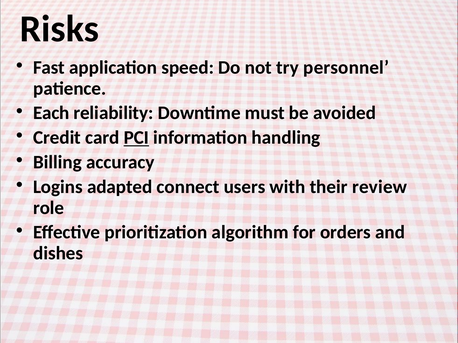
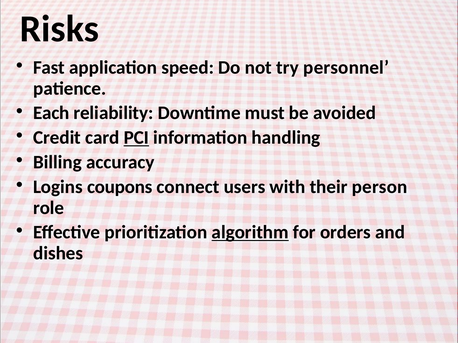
adapted: adapted -> coupons (120, 187)
review: review -> person (380, 187)
algorithm underline: none -> present (250, 233)
